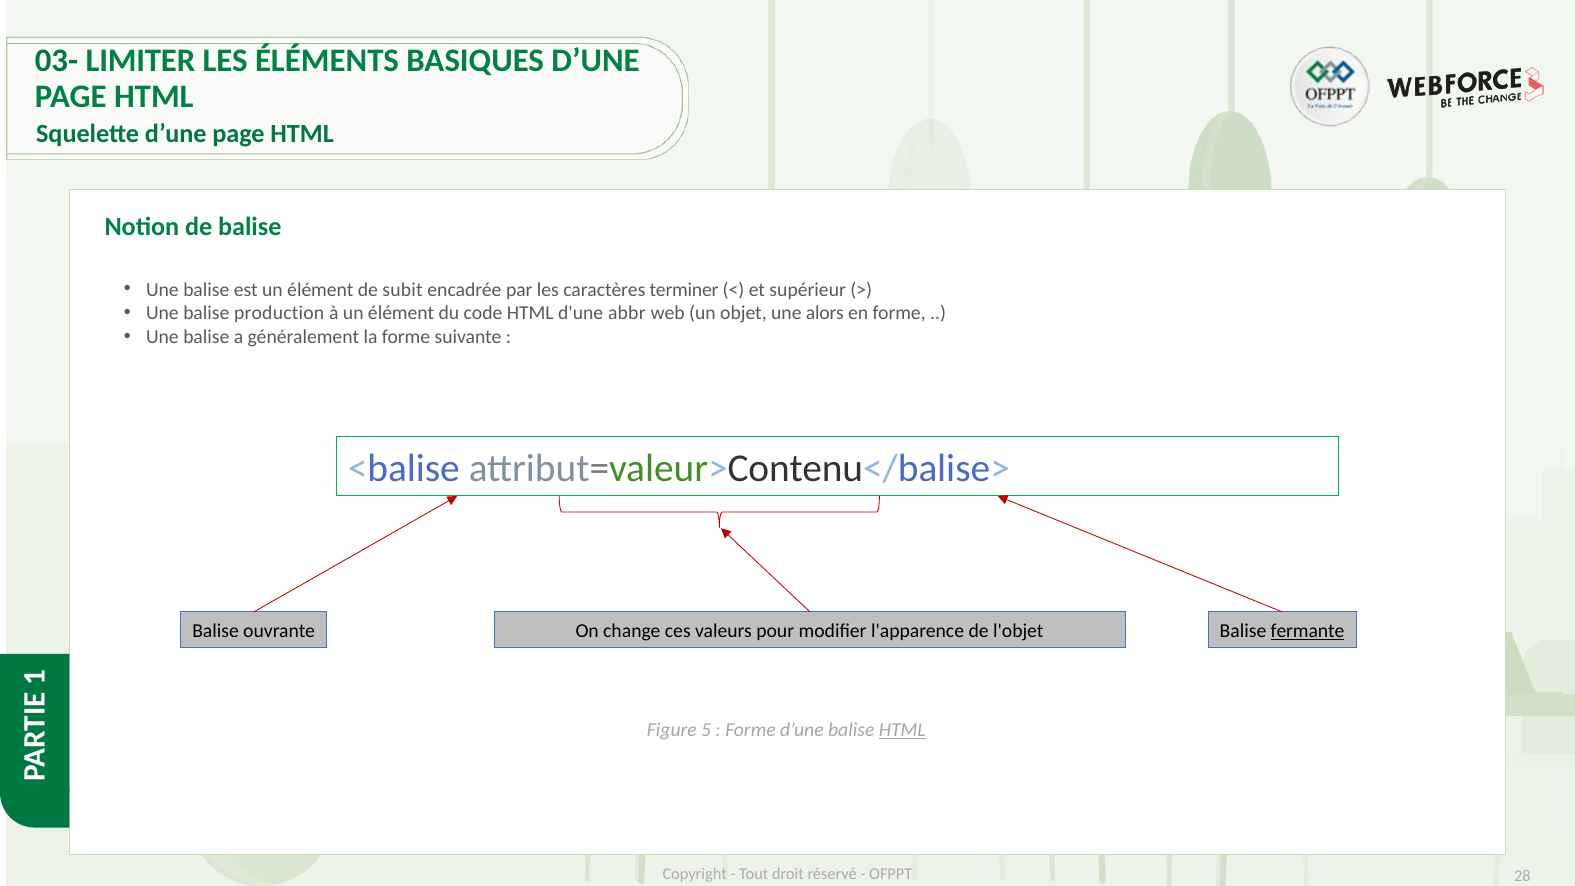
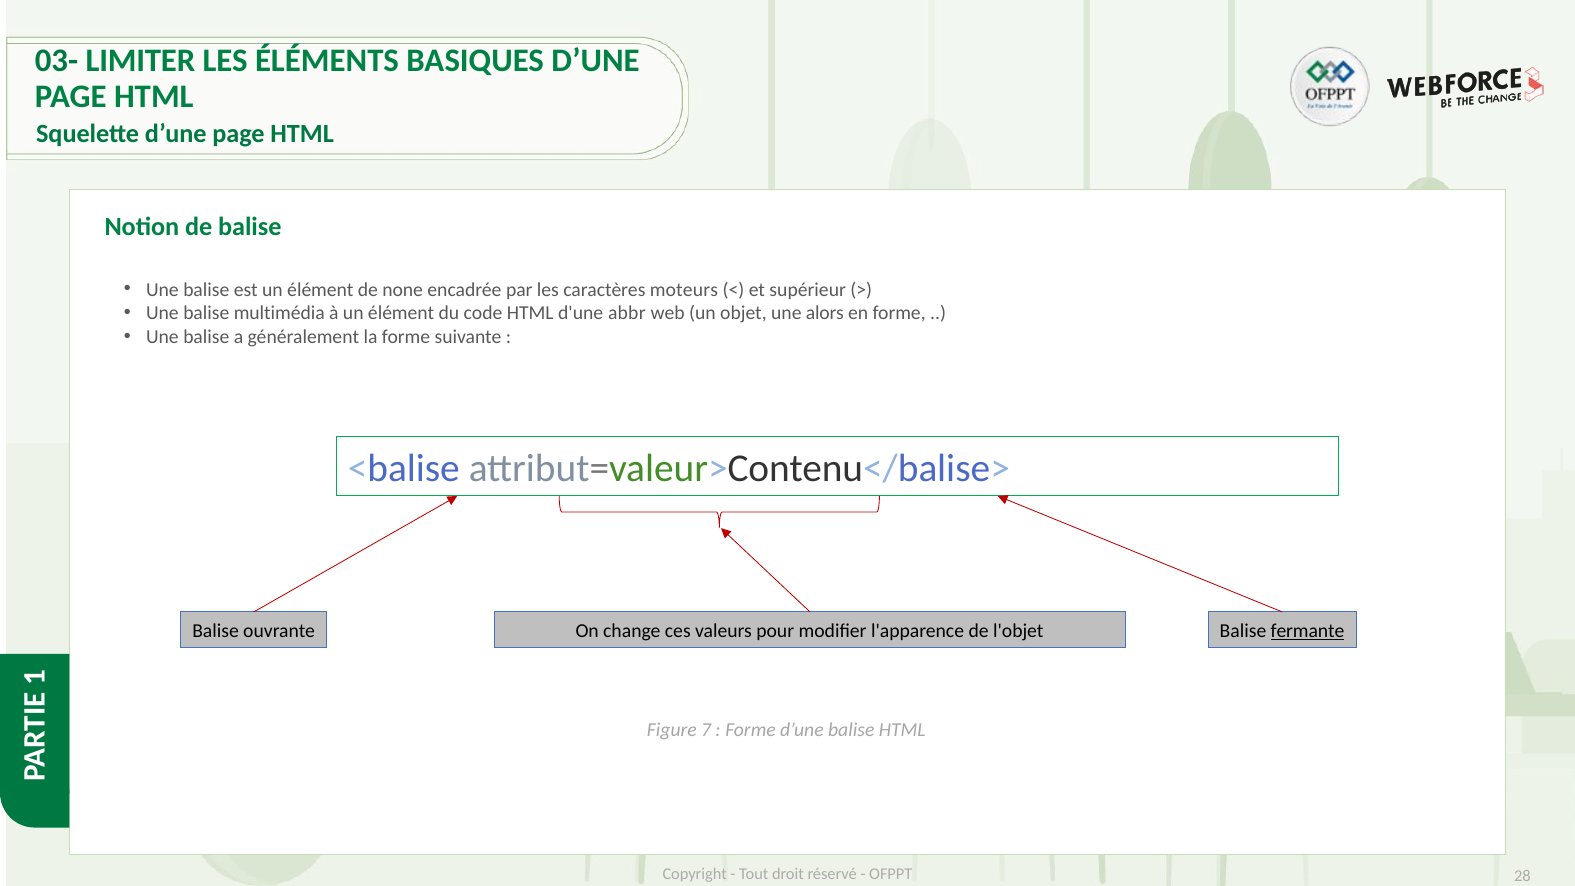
subit: subit -> none (403, 290)
terminer: terminer -> moteurs (684, 290)
production: production -> multimédia (279, 313)
5: 5 -> 7 (706, 730)
HTML underline: present -> none (902, 730)
